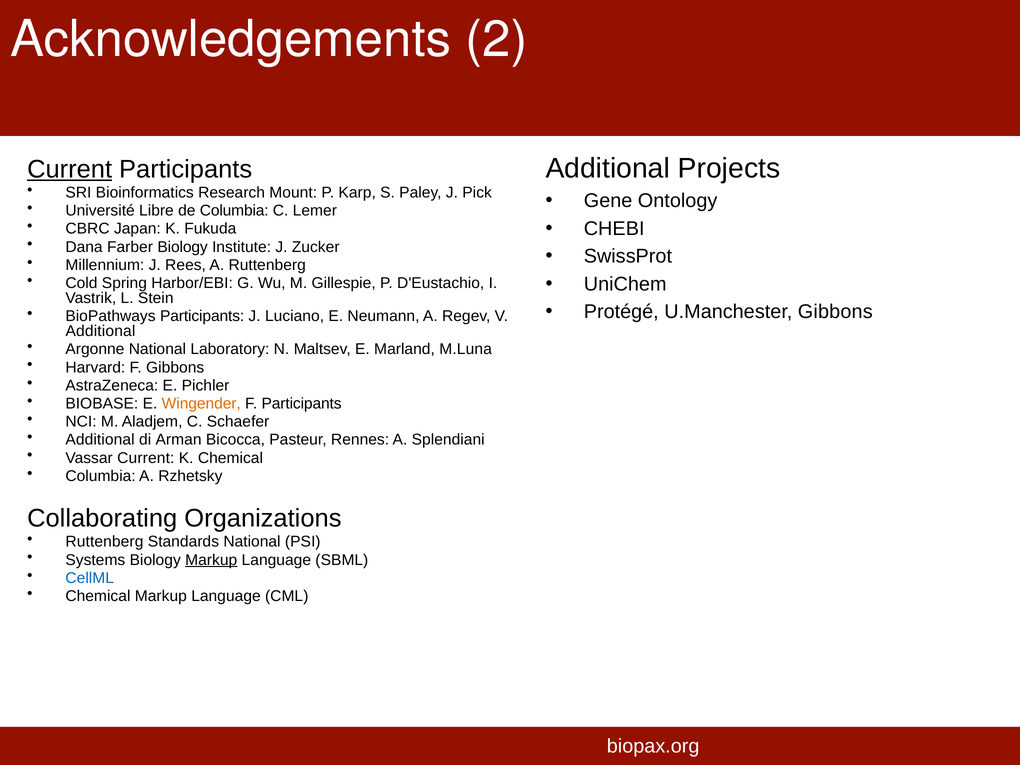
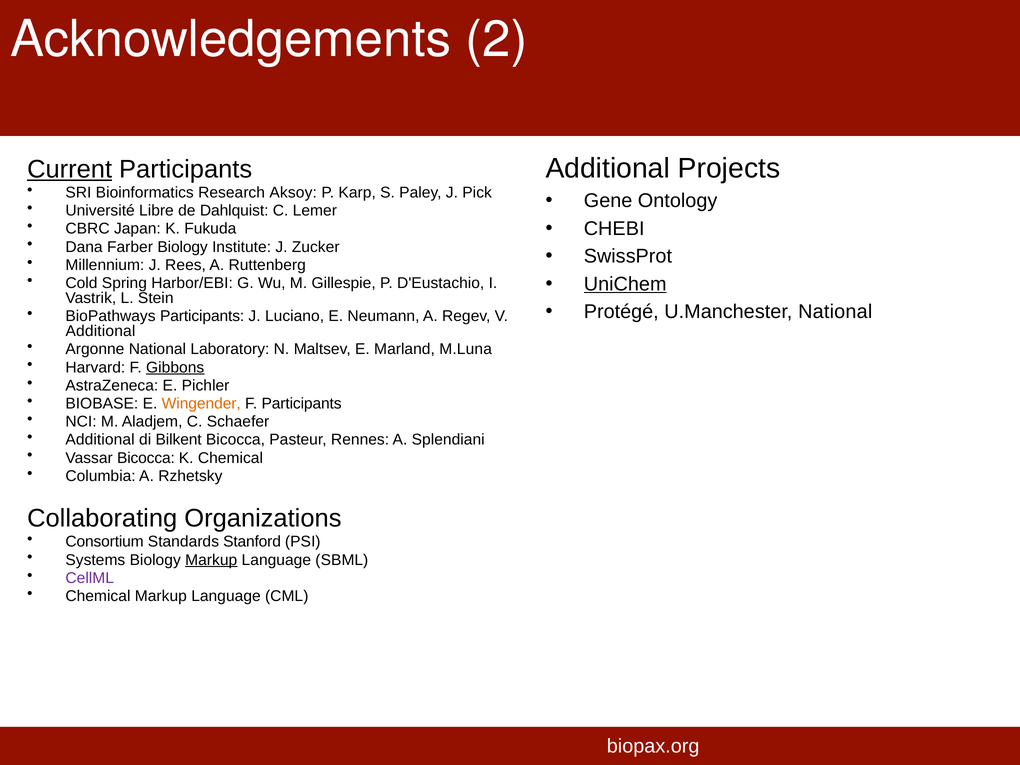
Mount: Mount -> Aksoy (293, 193)
de Columbia: Columbia -> Dahlquist (234, 211)
UniChem underline: none -> present (625, 284)
U.Manchester Gibbons: Gibbons -> National (835, 312)
Gibbons underline: none -> present (175, 367)
Arman: Arman -> Bilkent (179, 440)
Vassar Current: Current -> Bicocca (146, 458)
Ruttenberg: Ruttenberg -> Consortium (105, 542)
Standards National: National -> Stanford (252, 542)
CellML colour: blue -> purple (90, 578)
